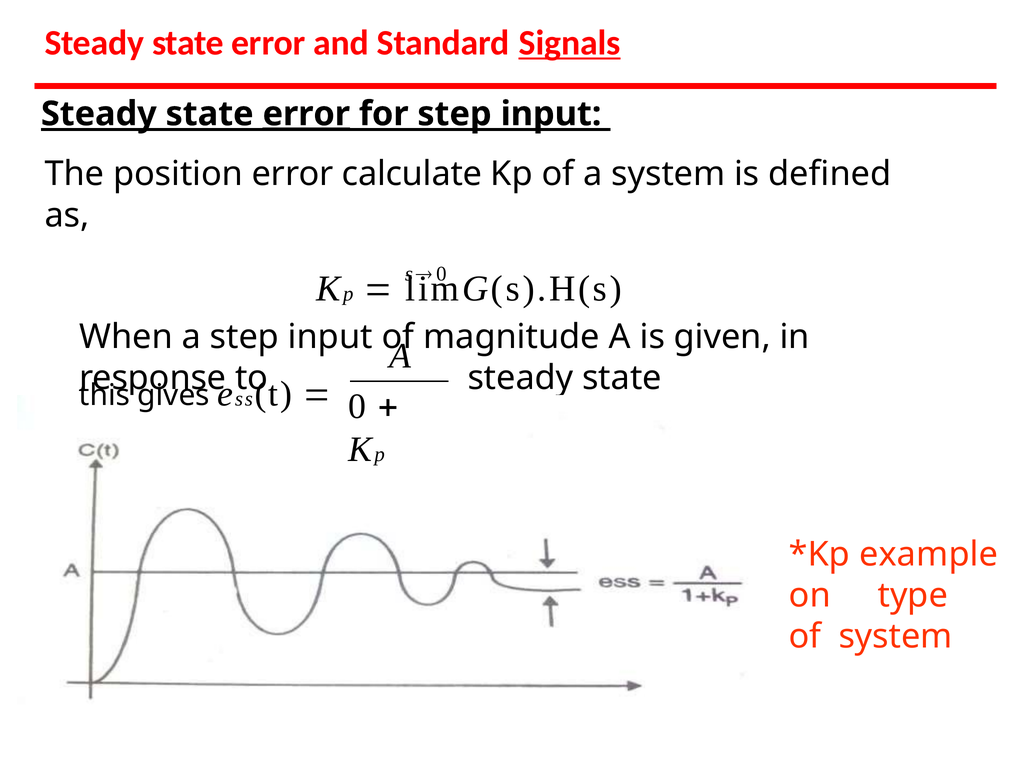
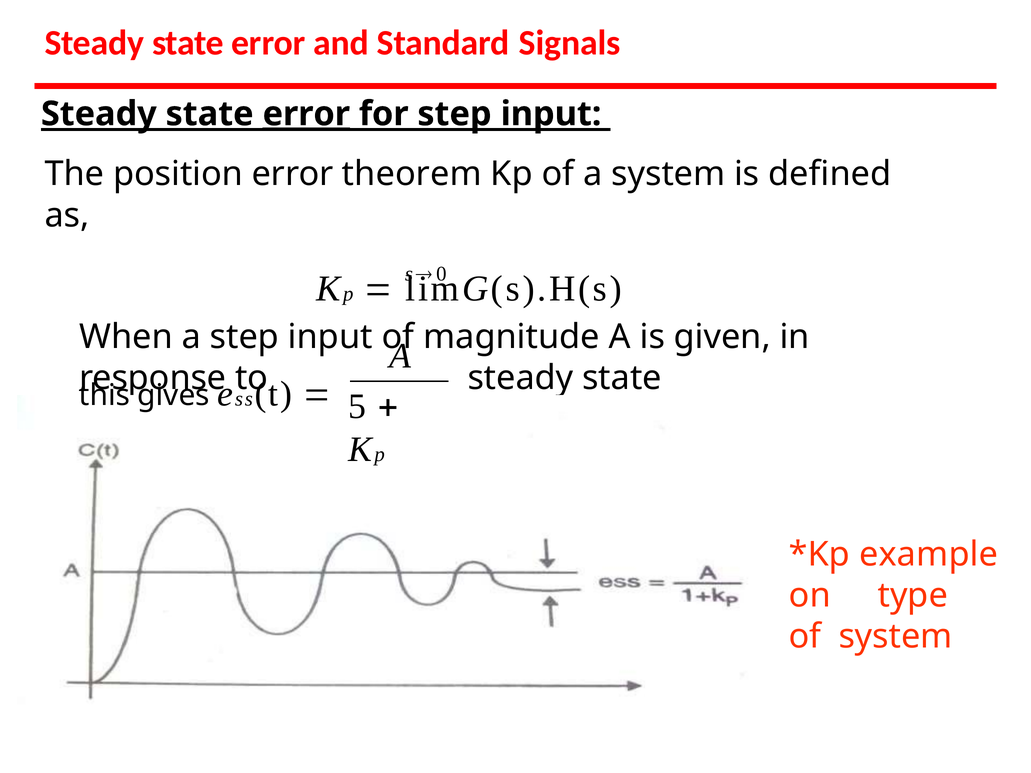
Signals underline: present -> none (570, 43)
calculate: calculate -> theorem (412, 174)
0: 0 -> 5 (357, 407)
